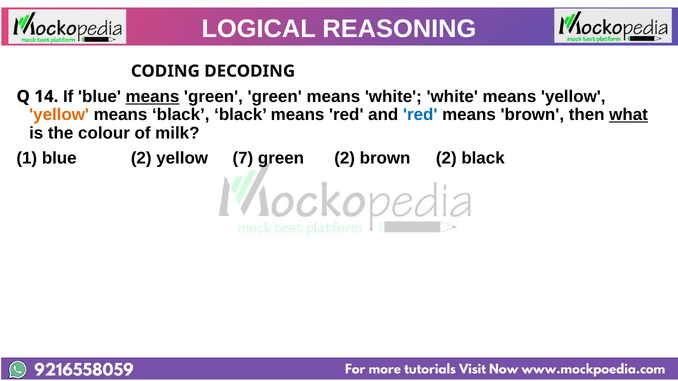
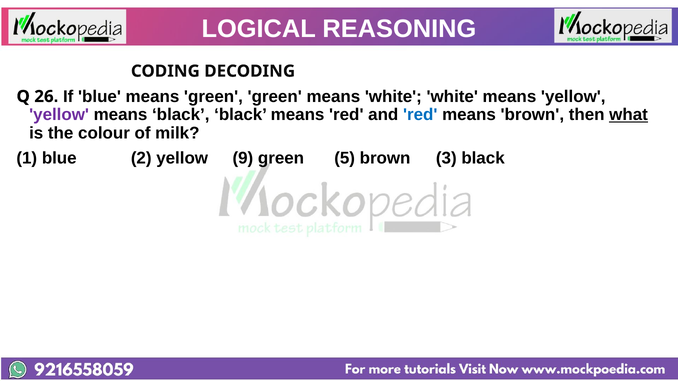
14: 14 -> 26 (44, 97)
means underline: present -> none (152, 97)
yellow colour: orange -> purple (59, 115)
7: 7 -> 9 (243, 159)
green 2: 2 -> 5 (345, 159)
brown 2: 2 -> 3 (446, 159)
